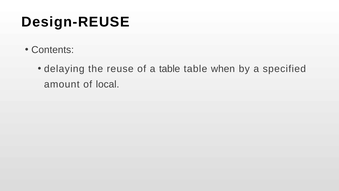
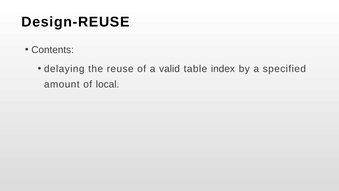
a table: table -> valid (169, 69)
when: when -> index (223, 69)
